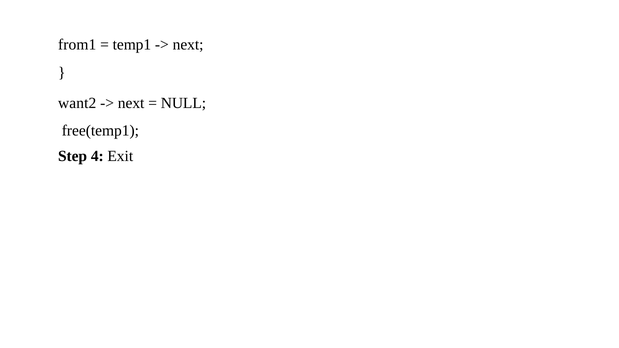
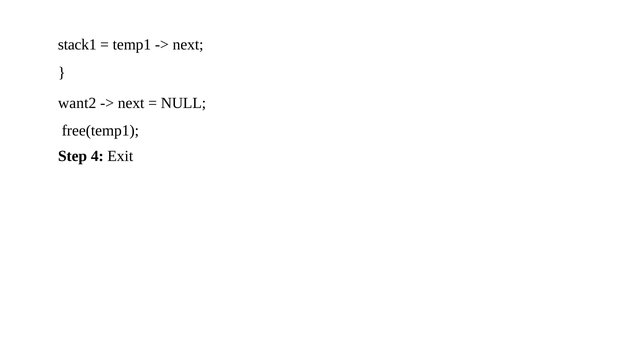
from1: from1 -> stack1 (77, 45)
